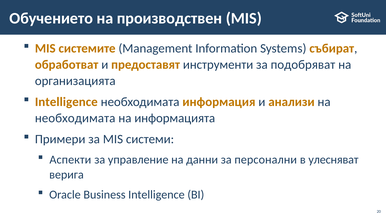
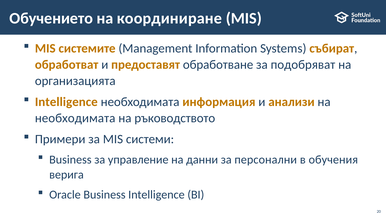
производствен: производствен -> координиране (169, 18)
инструменти: инструменти -> обработване (218, 65)
информацията: информацията -> ръководството (175, 118)
Аспекти: Аспекти -> Business (70, 160)
улесняват: улесняват -> обучения (333, 160)
